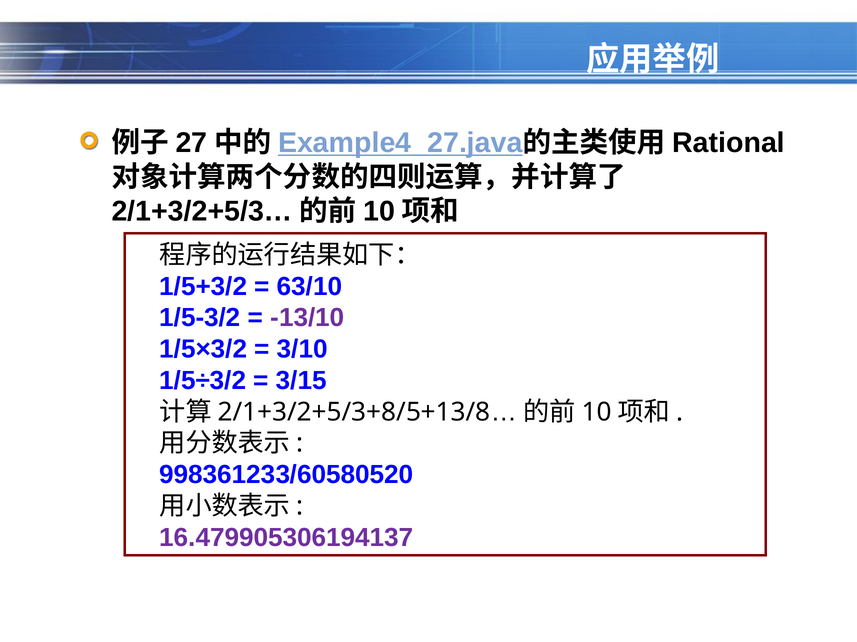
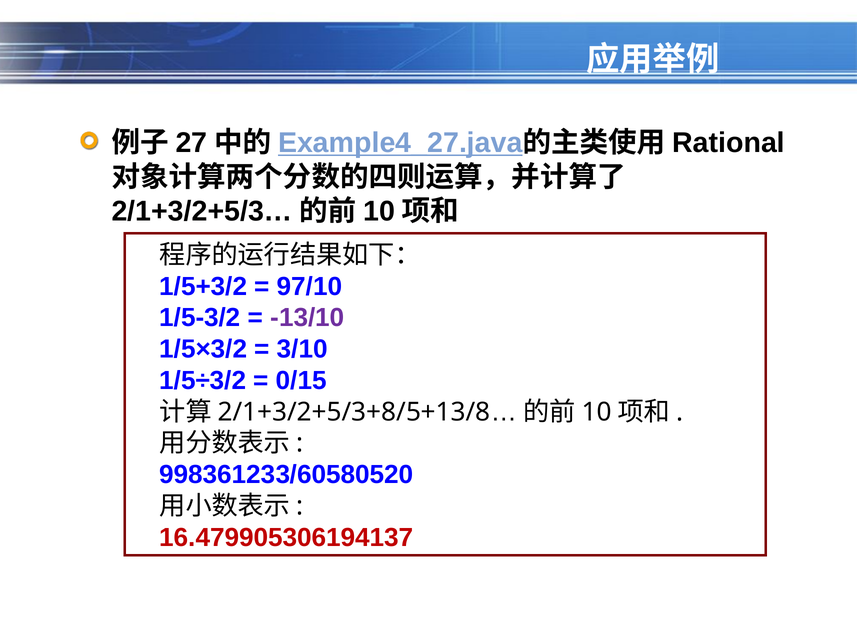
63/10: 63/10 -> 97/10 (310, 287)
3/15: 3/15 -> 0/15 (301, 381)
16.479905306194137 colour: purple -> red (286, 538)
